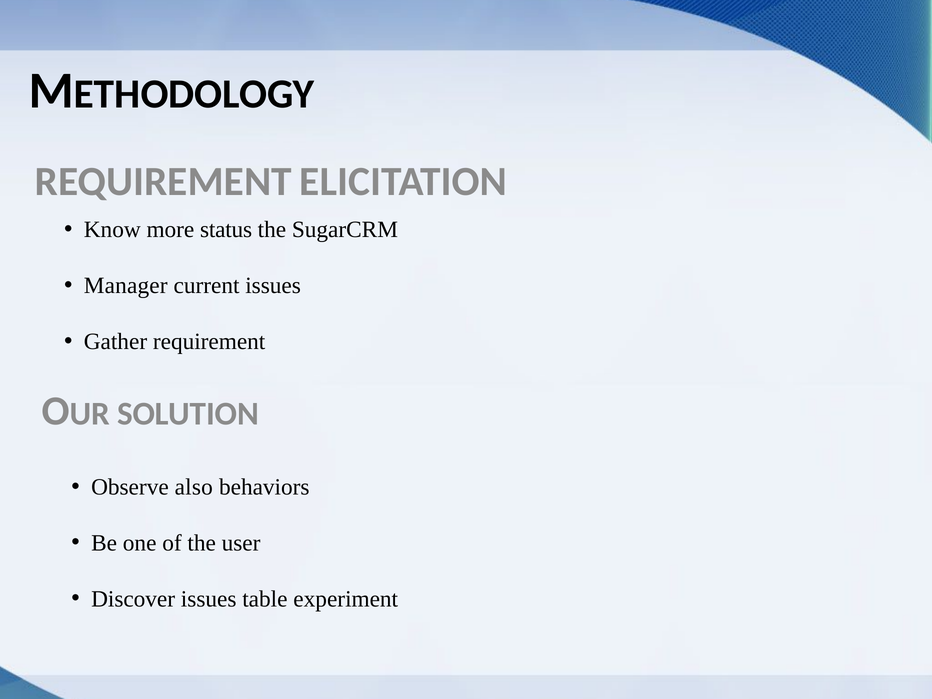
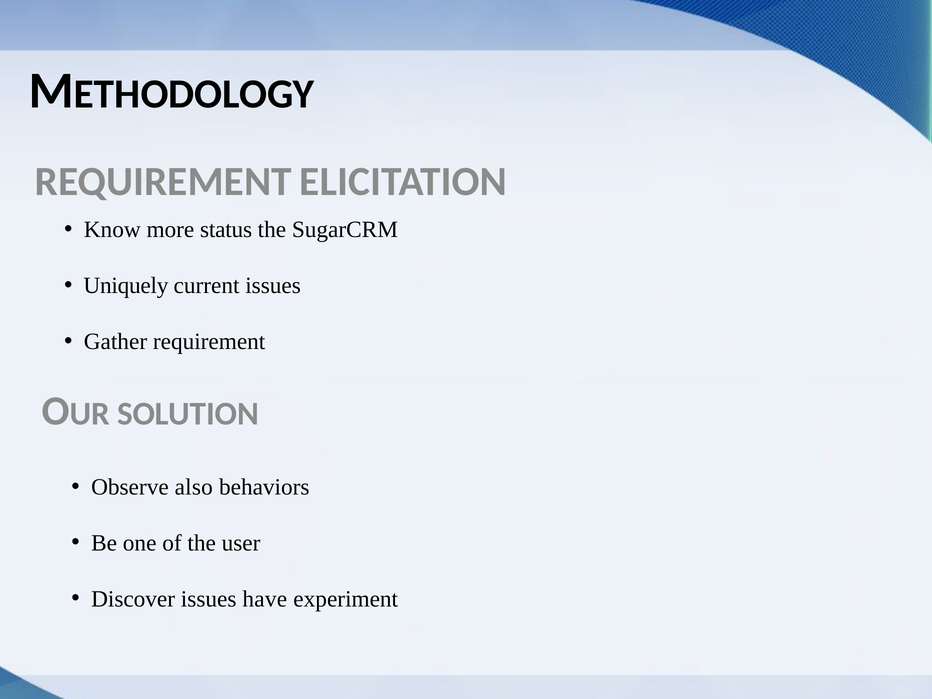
Manager: Manager -> Uniquely (126, 286)
table: table -> have (265, 599)
